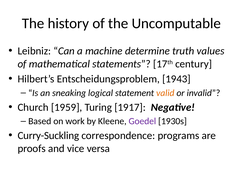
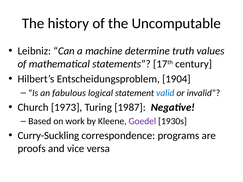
1943: 1943 -> 1904 (176, 79)
sneaking: sneaking -> fabulous (69, 93)
valid colour: orange -> blue (165, 93)
1959: 1959 -> 1973 (67, 107)
1917: 1917 -> 1987 (130, 107)
